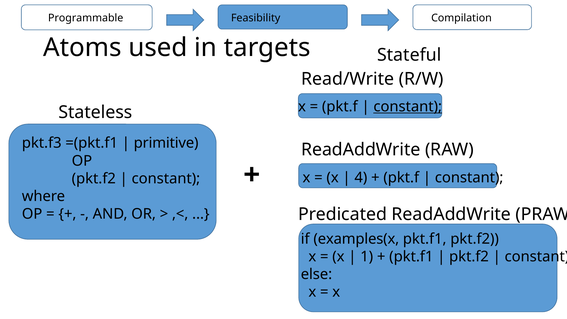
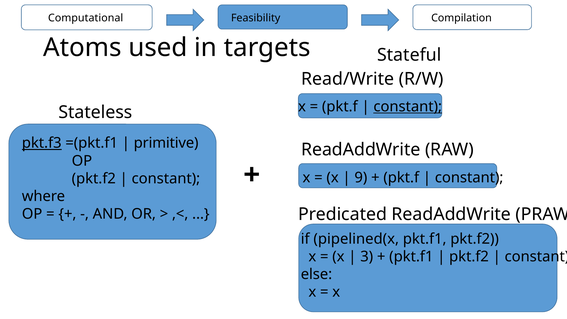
Programmable: Programmable -> Computational (86, 18)
pkt.f3 underline: none -> present (42, 143)
4: 4 -> 9 (361, 178)
examples(x: examples(x -> pipelined(x (356, 239)
1: 1 -> 3 (367, 256)
